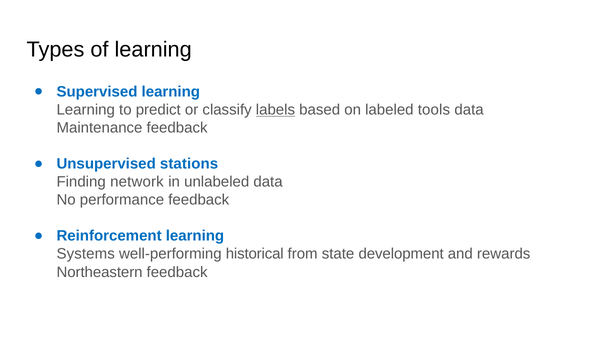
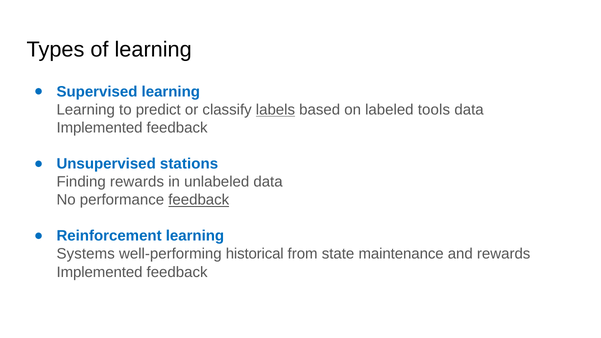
Maintenance: Maintenance -> Implemented (100, 128)
Finding network: network -> rewards (137, 182)
feedback underline: none -> present (199, 200)
development: development -> maintenance (401, 254)
Northeastern: Northeastern -> Implemented (100, 272)
